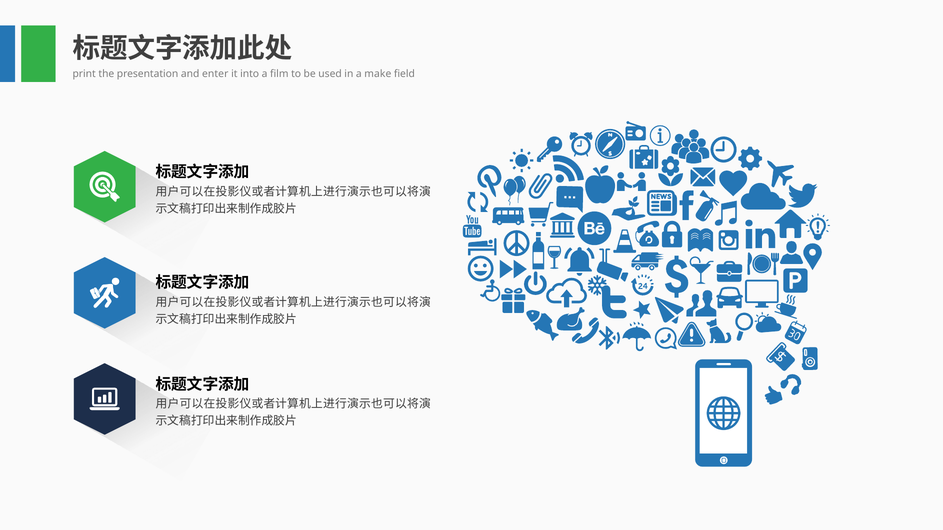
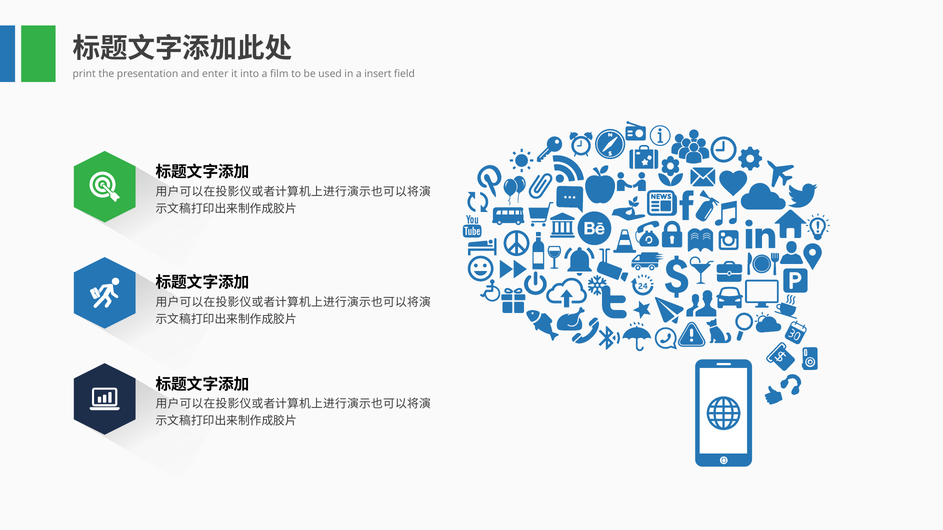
make: make -> insert (378, 74)
